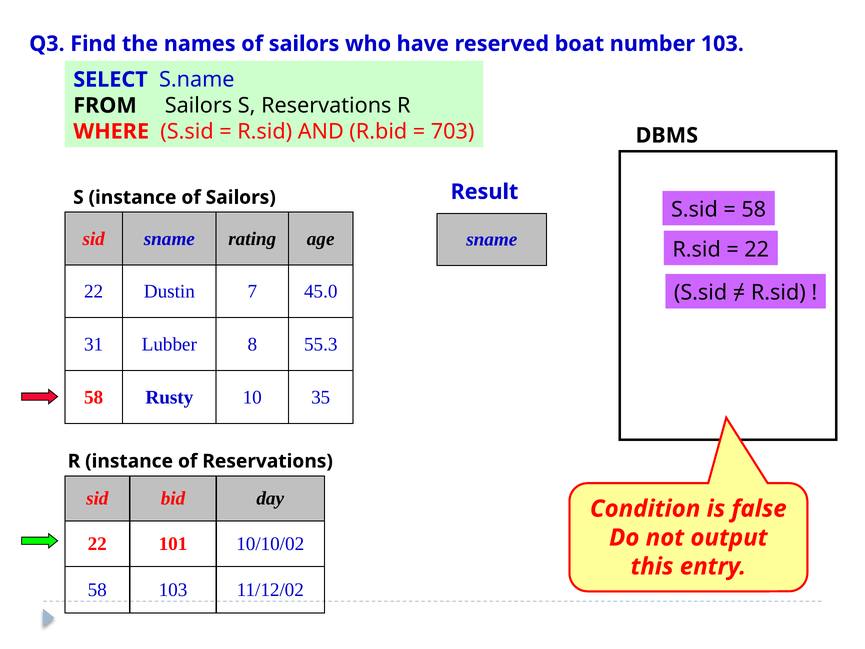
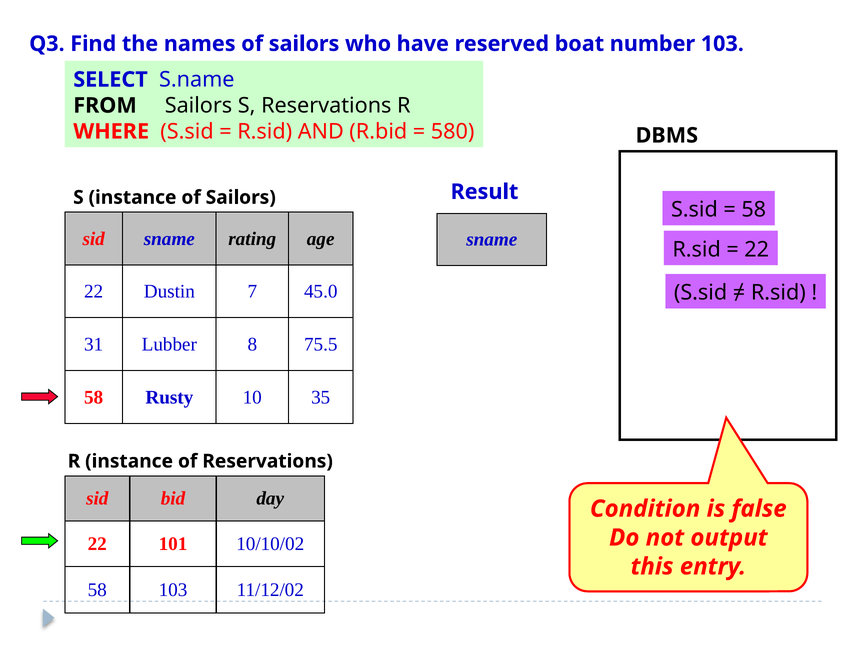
703: 703 -> 580 (453, 131)
55.3: 55.3 -> 75.5 (321, 344)
